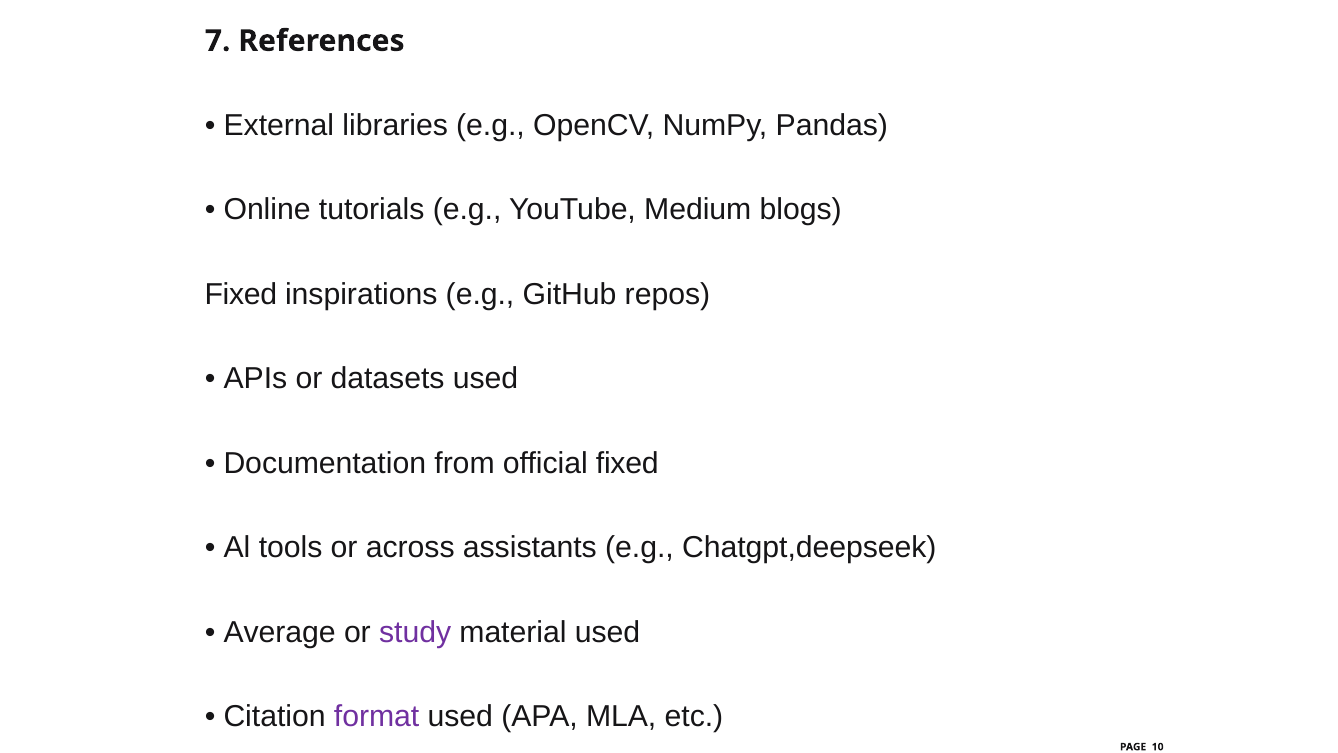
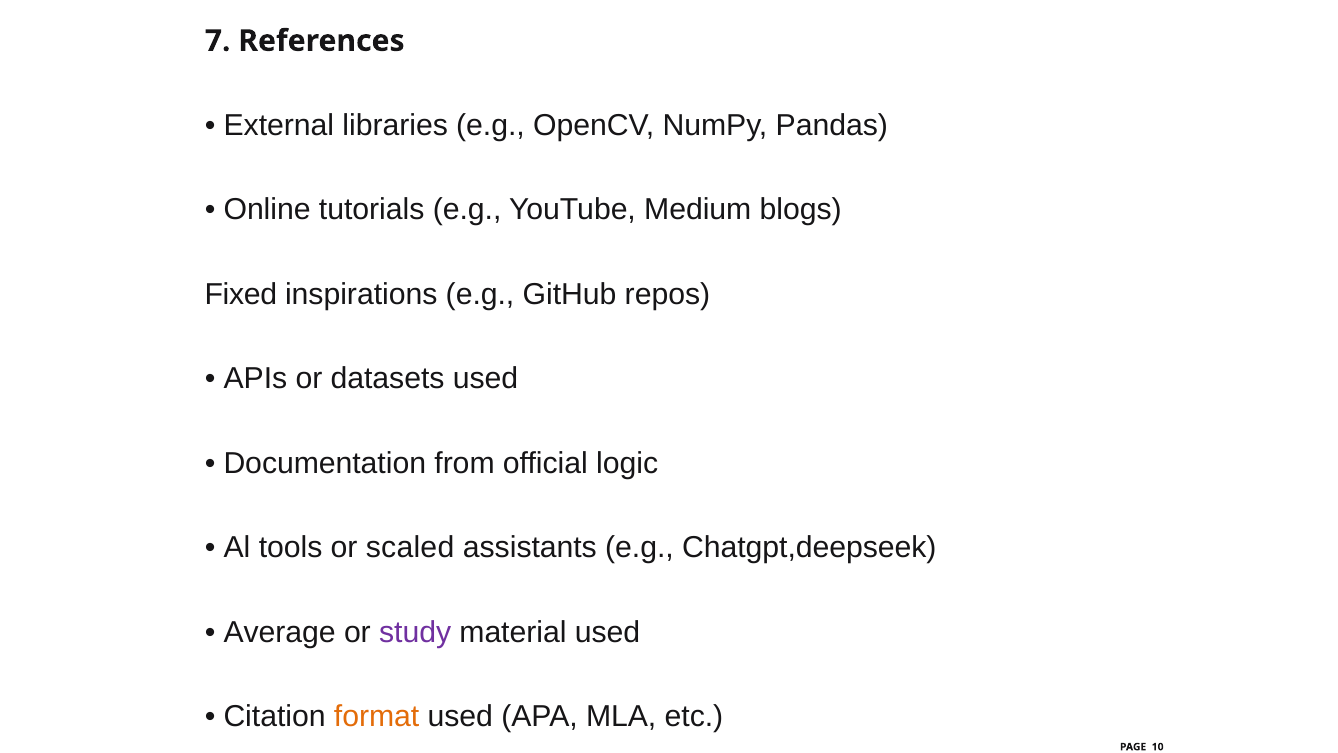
official fixed: fixed -> logic (627, 463)
across: across -> scaled (410, 548)
format colour: purple -> orange (377, 716)
